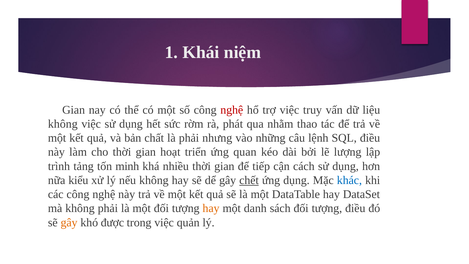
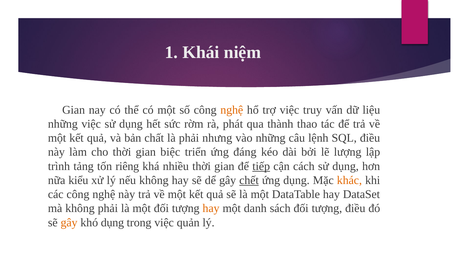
nghệ colour: red -> orange (232, 110)
không: không -> những (63, 124)
nhằm: nhằm -> thành (280, 124)
hoạt: hoạt -> biệc (170, 152)
quan: quan -> đáng (245, 152)
minh: minh -> riêng (127, 166)
tiếp underline: none -> present (261, 166)
khác colour: blue -> orange (349, 180)
khó được: được -> dụng (112, 222)
